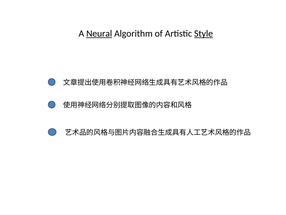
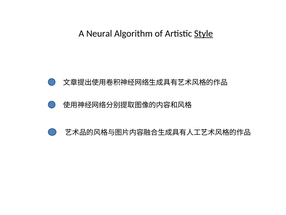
Neural underline: present -> none (99, 34)
